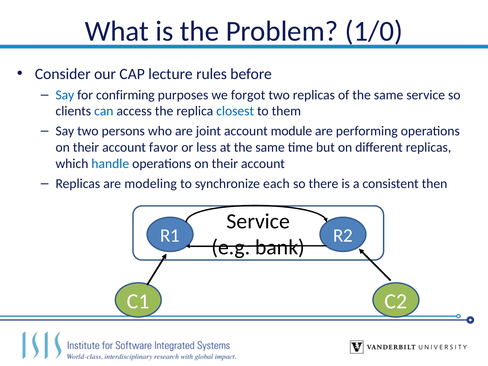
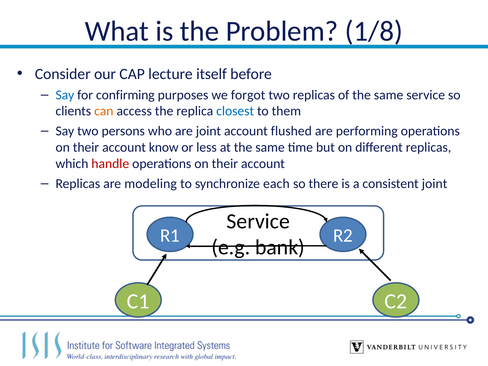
1/0: 1/0 -> 1/8 (374, 31)
rules: rules -> itself (212, 74)
can colour: blue -> orange (104, 111)
module: module -> flushed (291, 131)
favor: favor -> know (164, 147)
handle colour: blue -> red (110, 164)
consistent then: then -> joint (435, 184)
